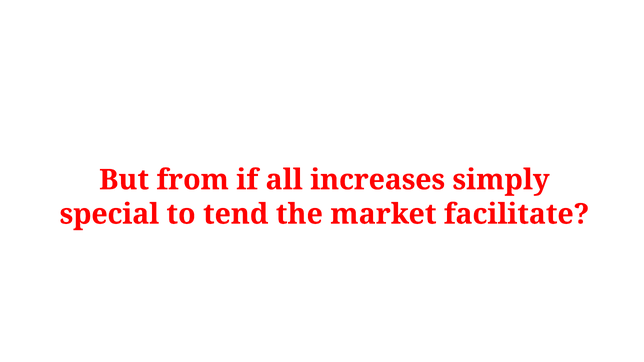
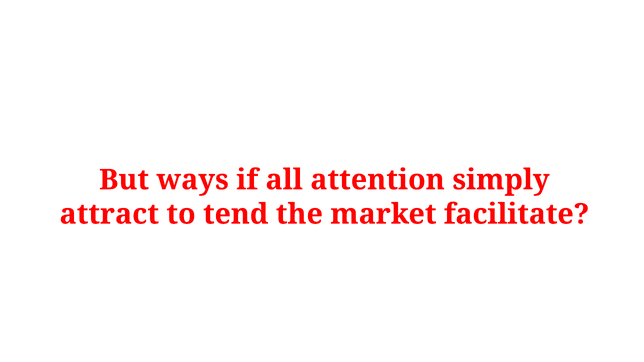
from: from -> ways (193, 180)
increases: increases -> attention (378, 180)
special: special -> attract (109, 214)
